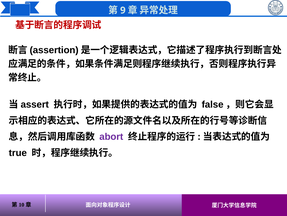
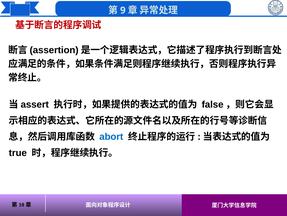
abort colour: purple -> blue (111, 136)
